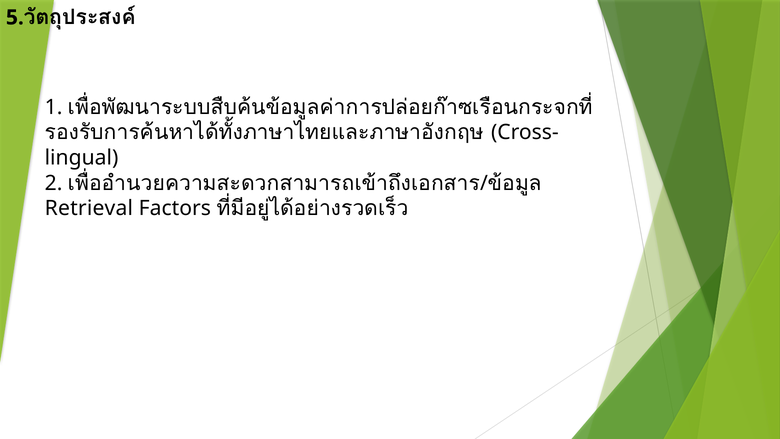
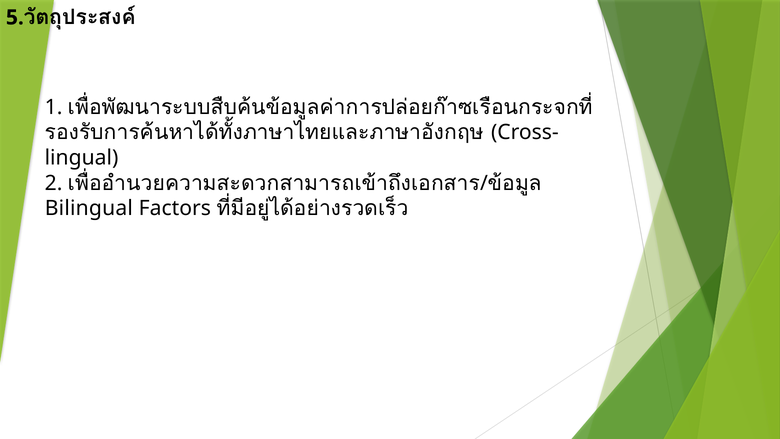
Retrieval: Retrieval -> Bilingual (89, 208)
